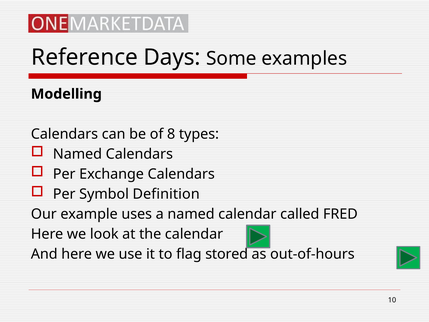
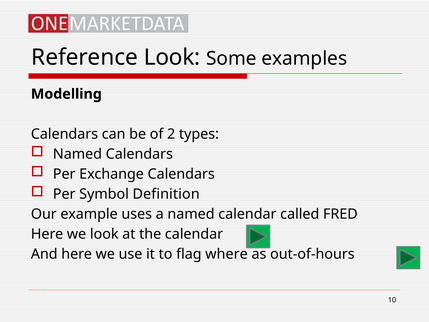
Reference Days: Days -> Look (172, 57)
8: 8 -> 2 (171, 134)
stored: stored -> where (227, 254)
